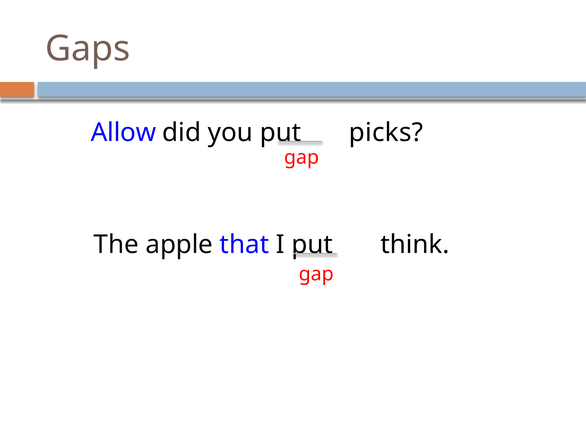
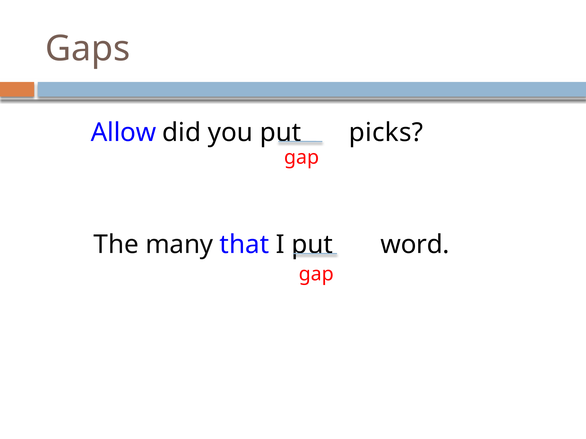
apple: apple -> many (179, 245)
think: think -> word (415, 245)
